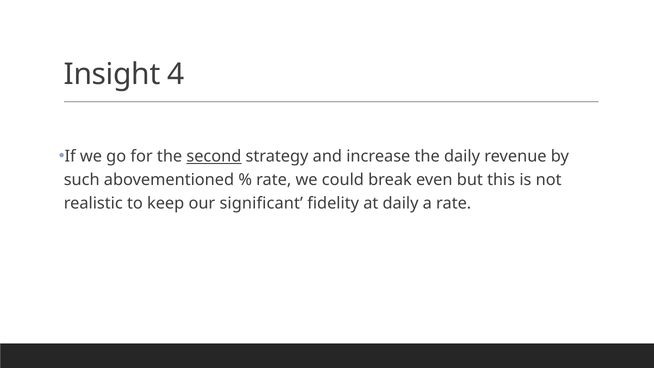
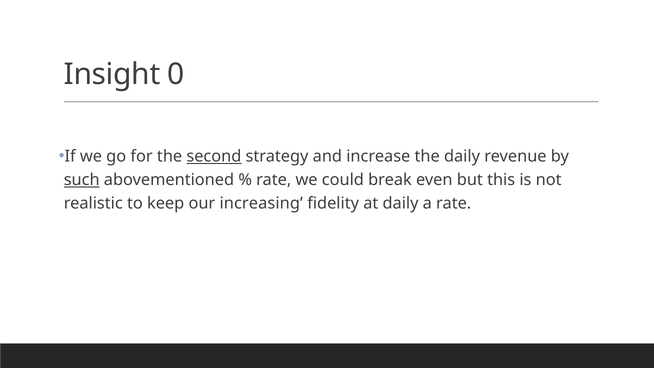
4: 4 -> 0 (176, 74)
such underline: none -> present (82, 180)
significant: significant -> increasing (261, 203)
